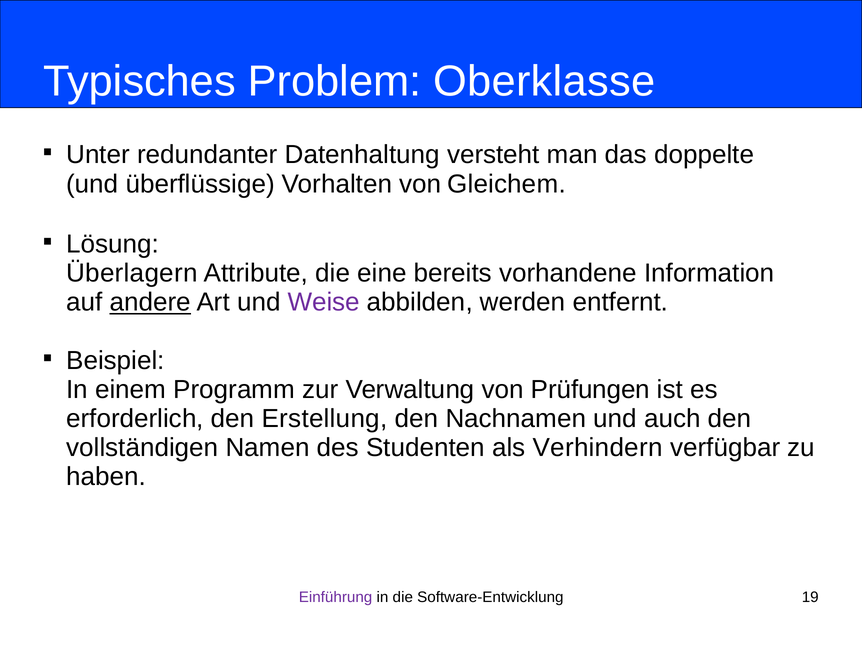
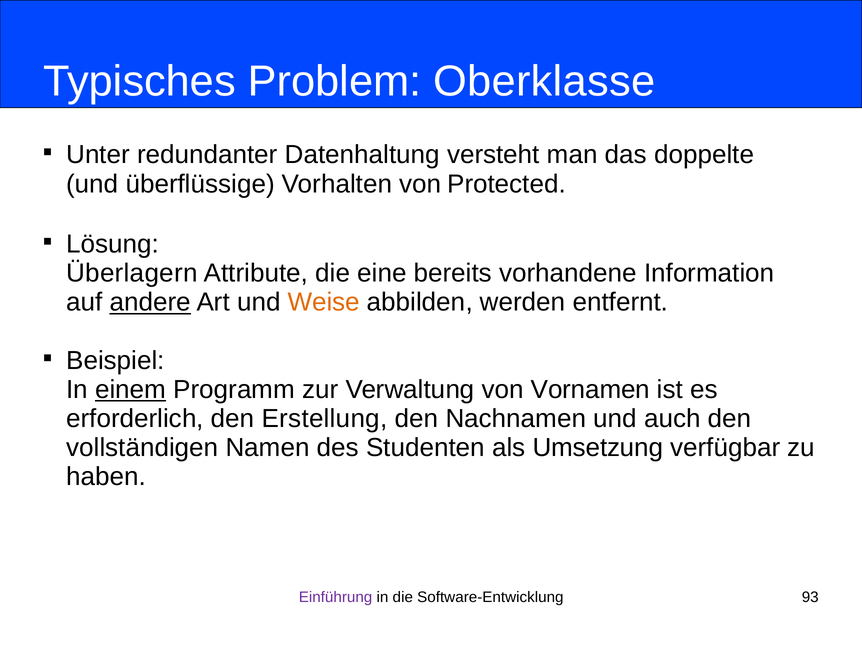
Gleichem: Gleichem -> Protected (507, 184)
Weise colour: purple -> orange (324, 303)
einem underline: none -> present (131, 390)
Prüfungen: Prüfungen -> Vornamen (590, 390)
Verhindern: Verhindern -> Umsetzung (598, 448)
19: 19 -> 93 (810, 597)
